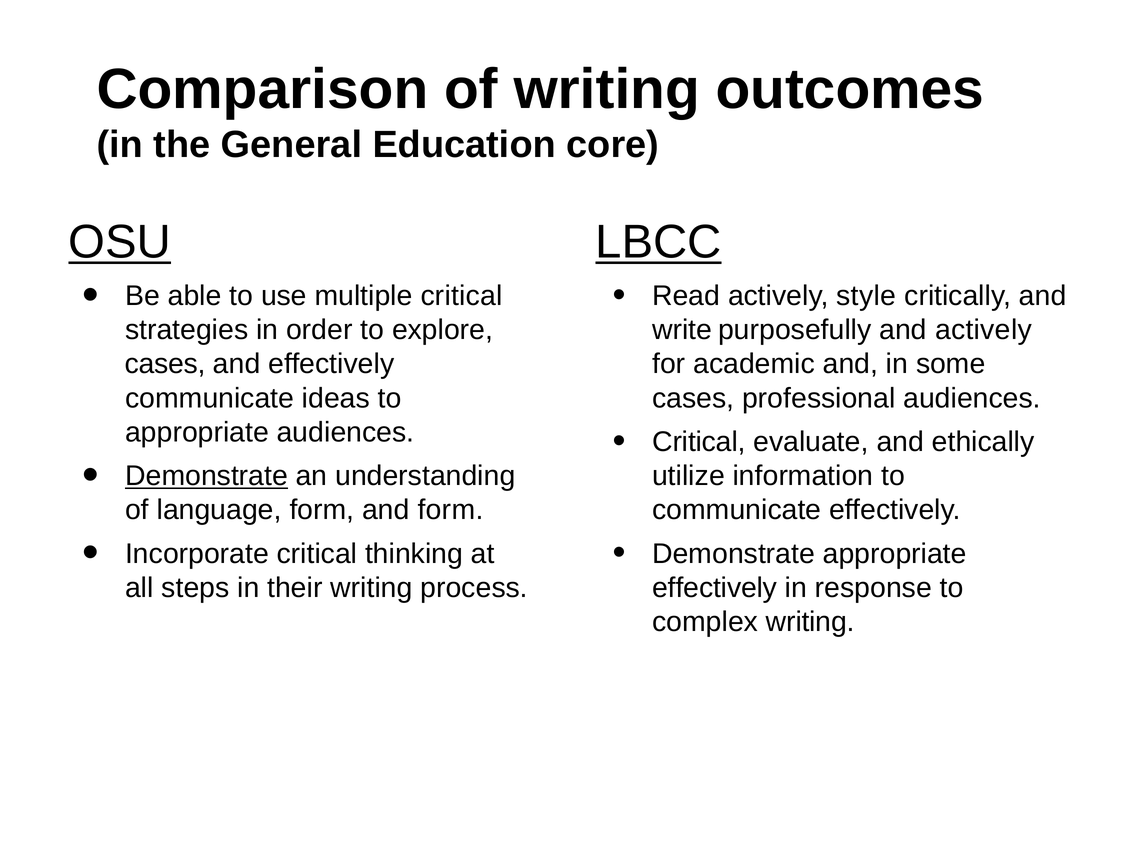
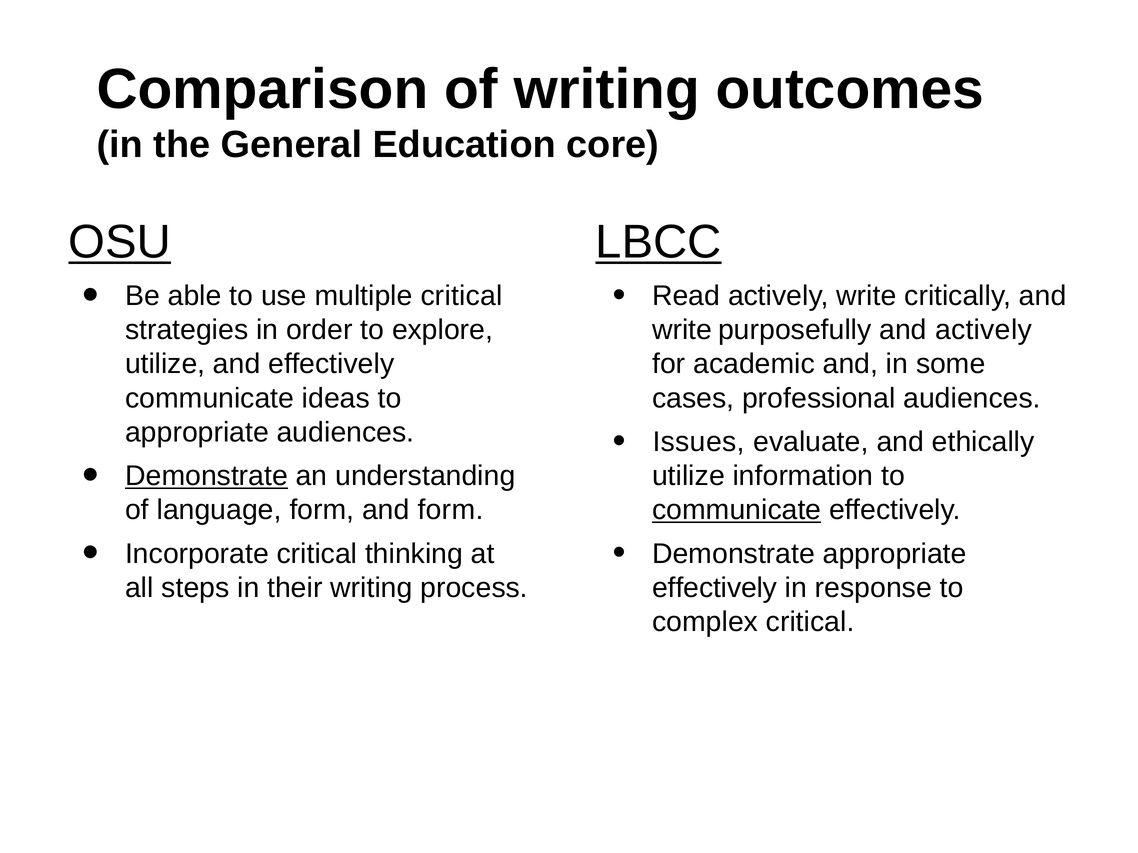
actively style: style -> write (866, 296)
cases: cases -> utilize (165, 364)
Critical: Critical -> Issues (699, 442)
communicate underline: none -> present (737, 510)
complex writing: writing -> critical (810, 622)
